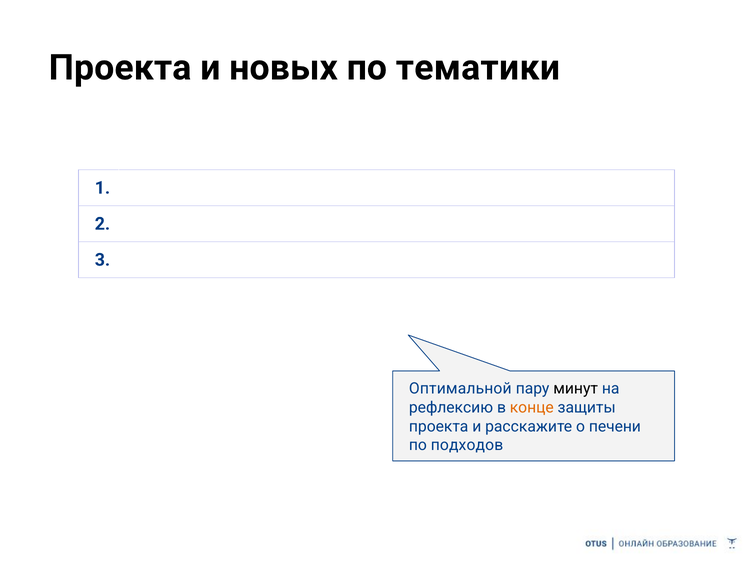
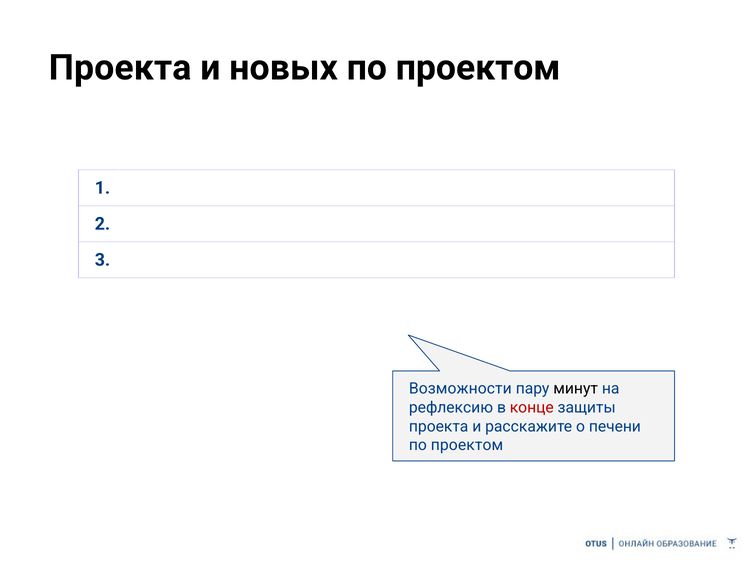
тематики: тематики -> проектом (478, 68)
Оптимальной: Оптимальной -> Возможности (460, 389)
конце colour: orange -> red (532, 407)
подходов: подходов -> проектом (467, 445)
